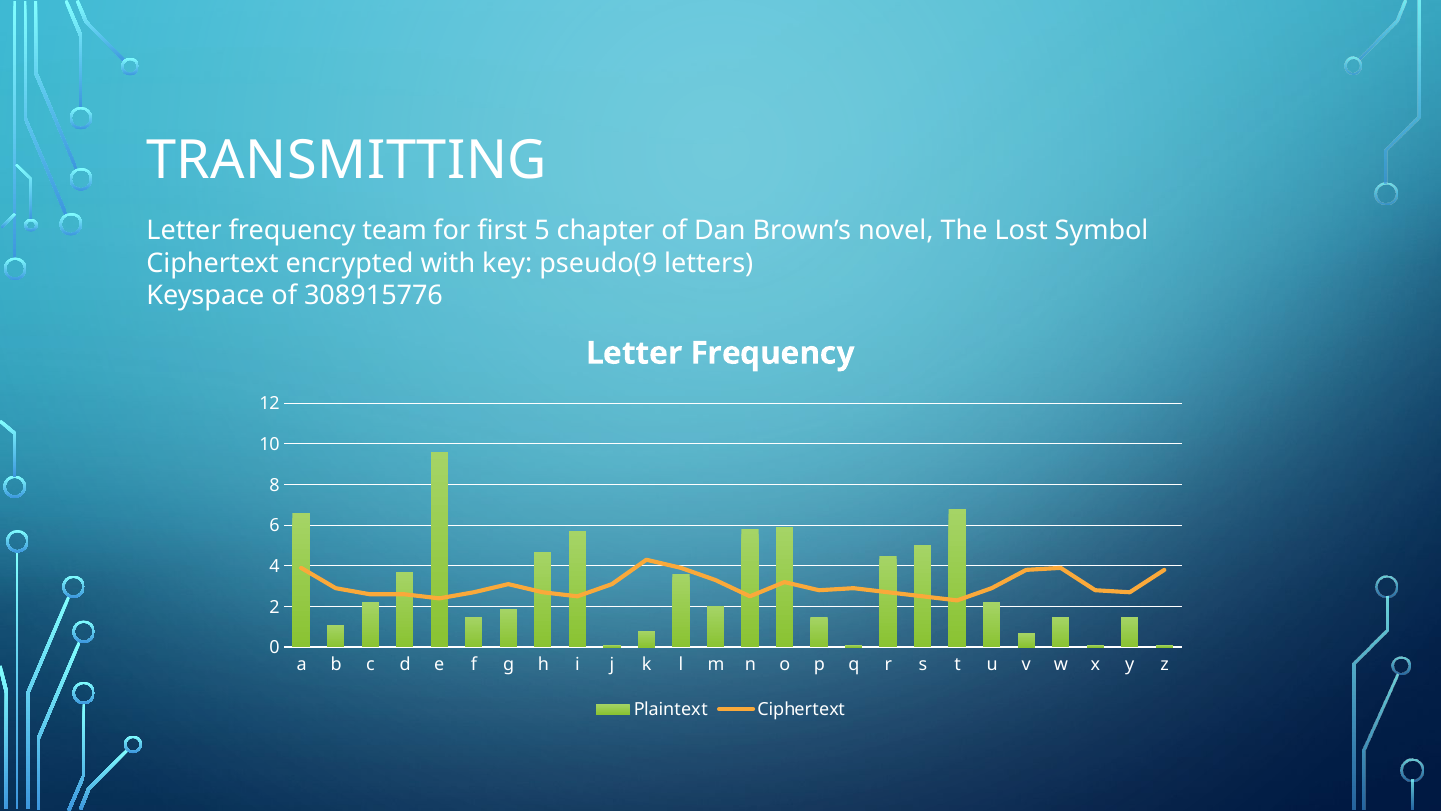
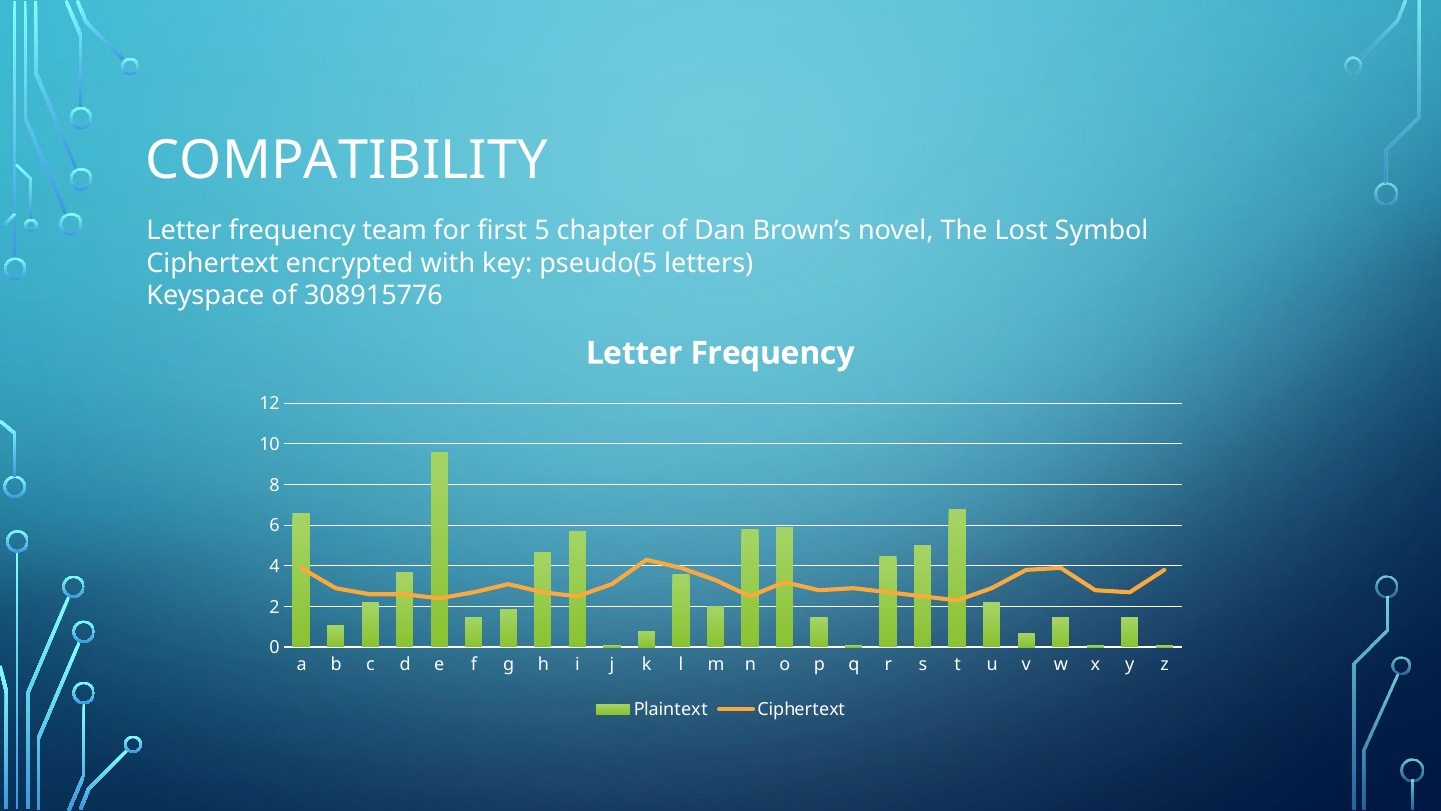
TRANSMITTING: TRANSMITTING -> COMPATIBILITY (347, 160)
pseudo(9: pseudo(9 -> pseudo(5 (598, 263)
